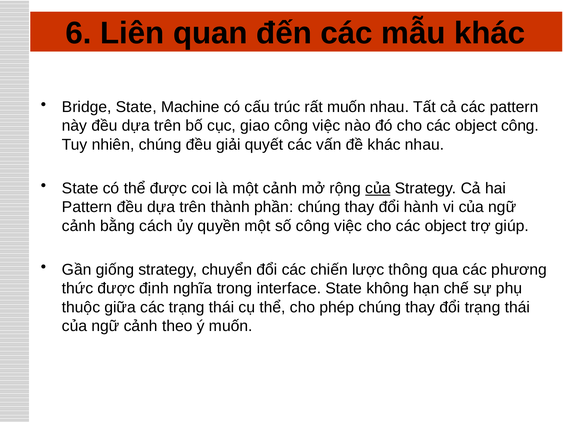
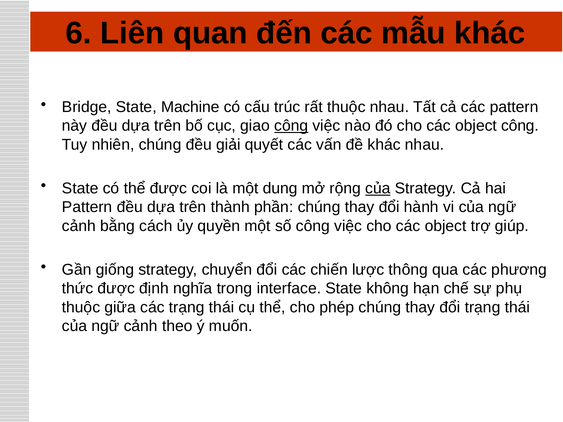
rất muốn: muốn -> thuộc (346, 107)
công underline: none -> present (291, 126)
một cảnh: cảnh -> dung (280, 188)
